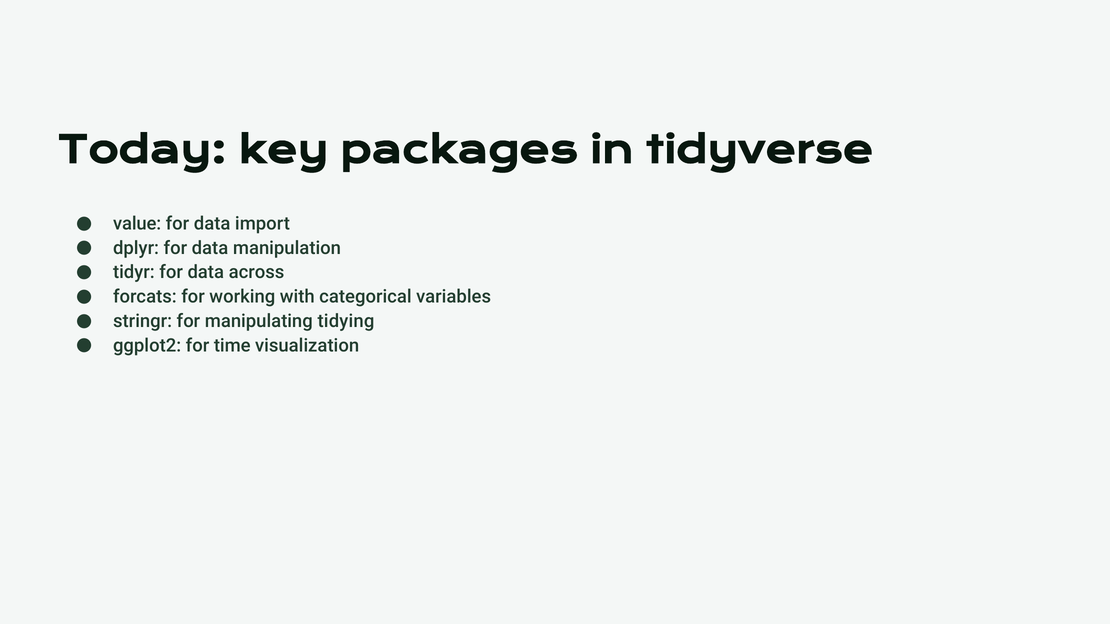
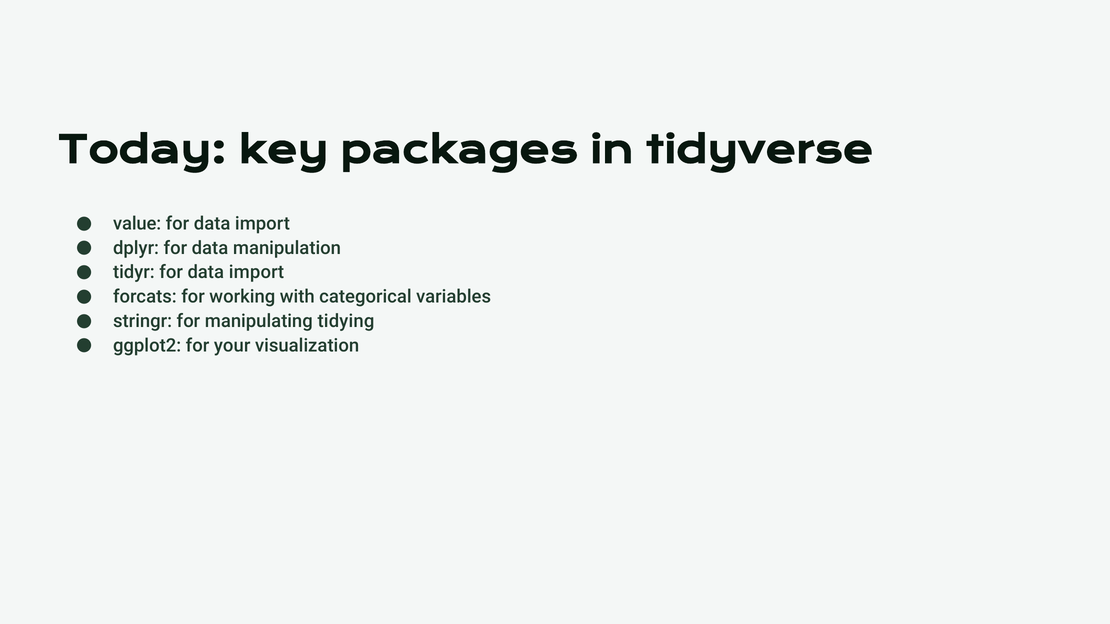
tidyr for data across: across -> import (256, 272)
time: time -> your (232, 346)
